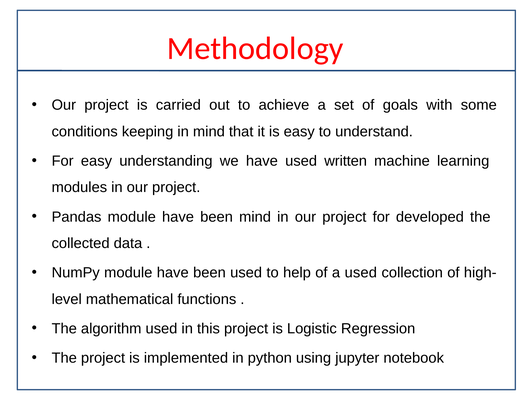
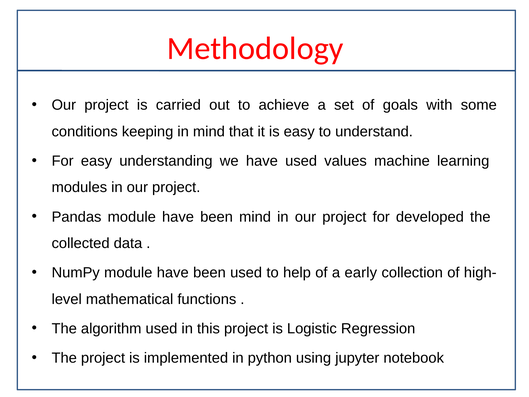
written: written -> values (346, 161)
a used: used -> early (361, 273)
